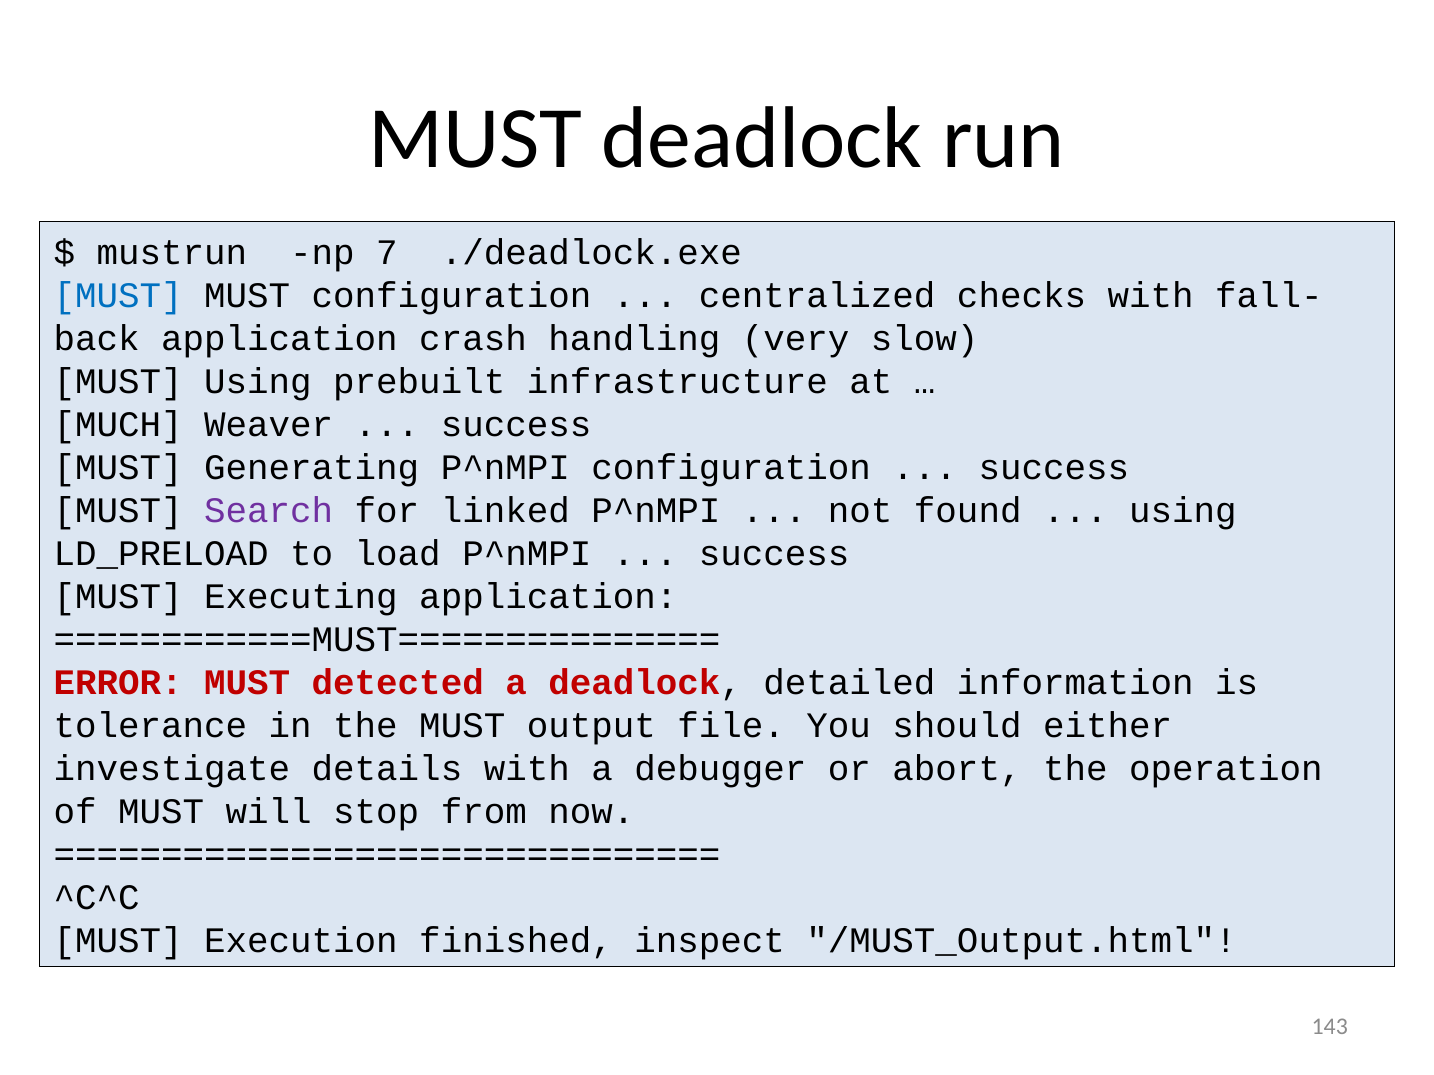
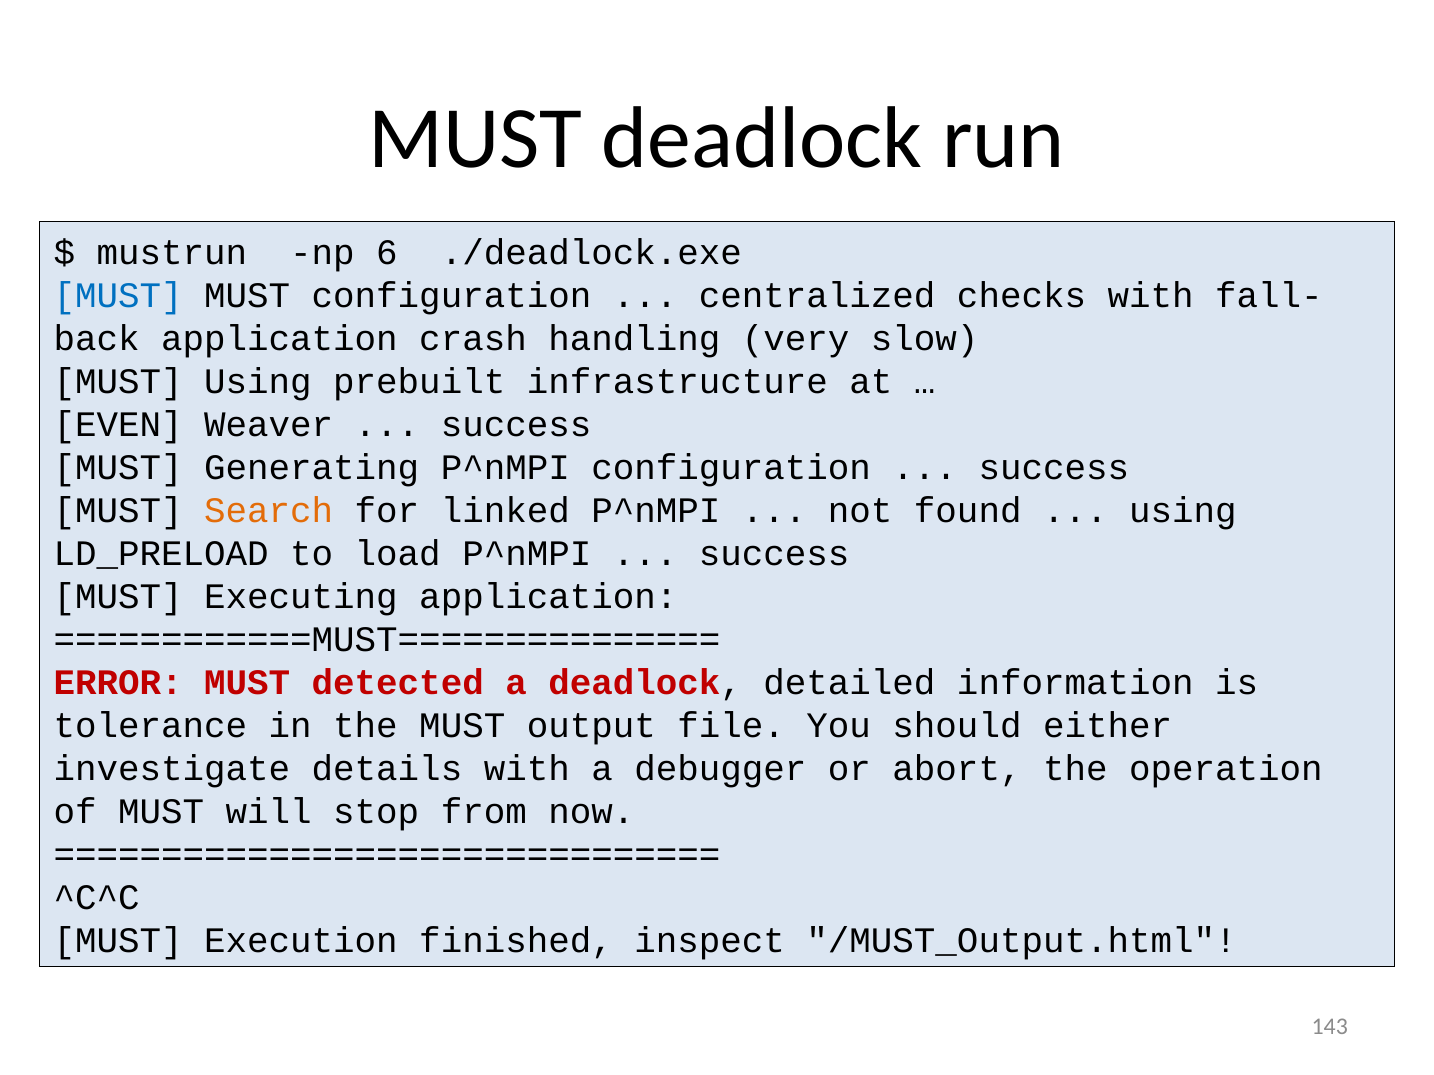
7: 7 -> 6 (387, 253)
MUCH: MUCH -> EVEN (118, 425)
Search colour: purple -> orange (269, 511)
